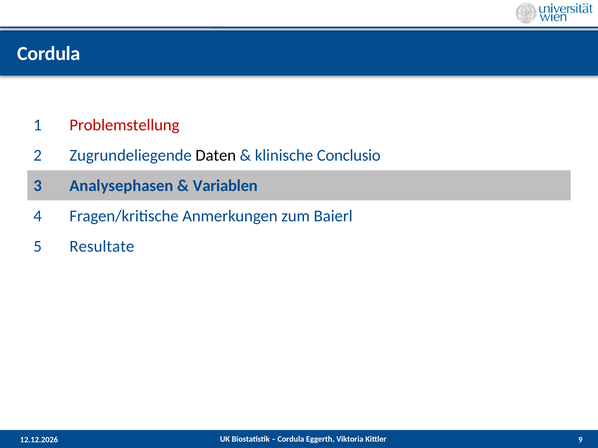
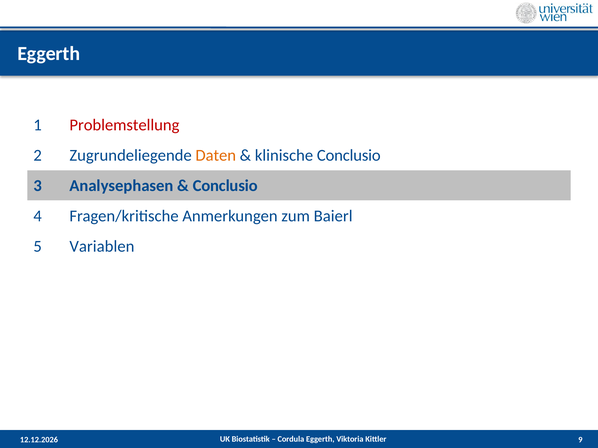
Cordula: Cordula -> Eggerth (49, 54)
Daten colour: black -> orange (216, 155)
Variablen: Variablen -> Conclusio (225, 186)
Resultate: Resultate -> Variablen (102, 247)
